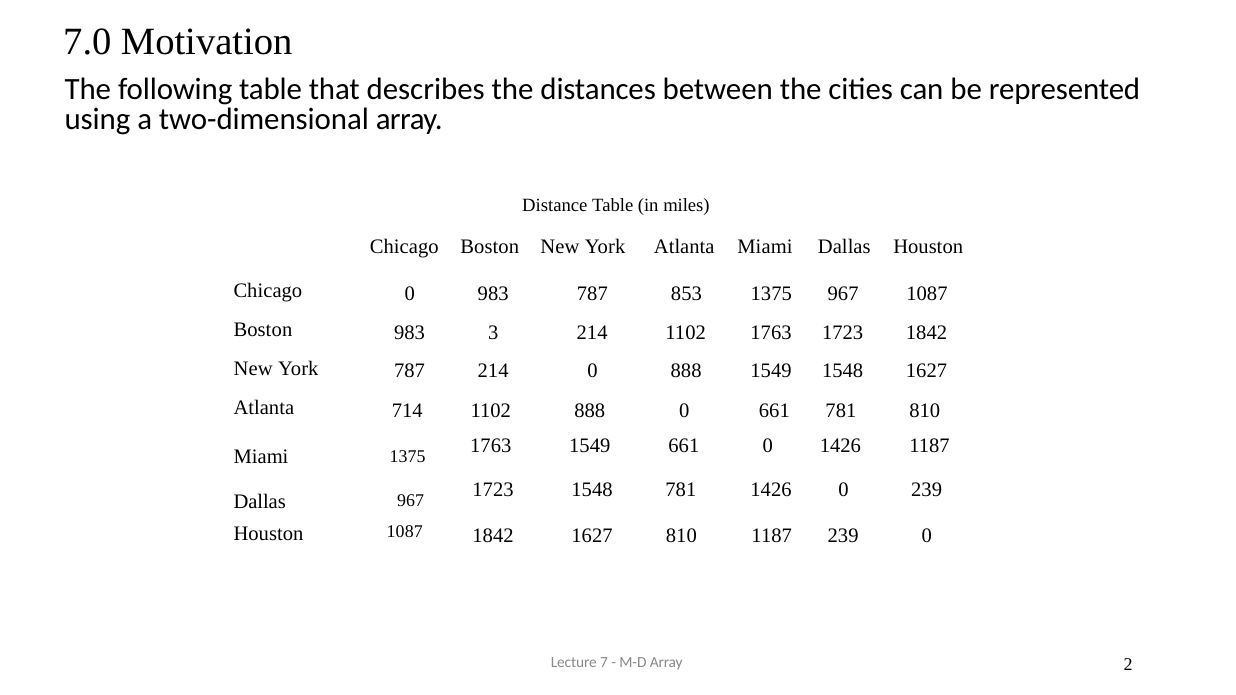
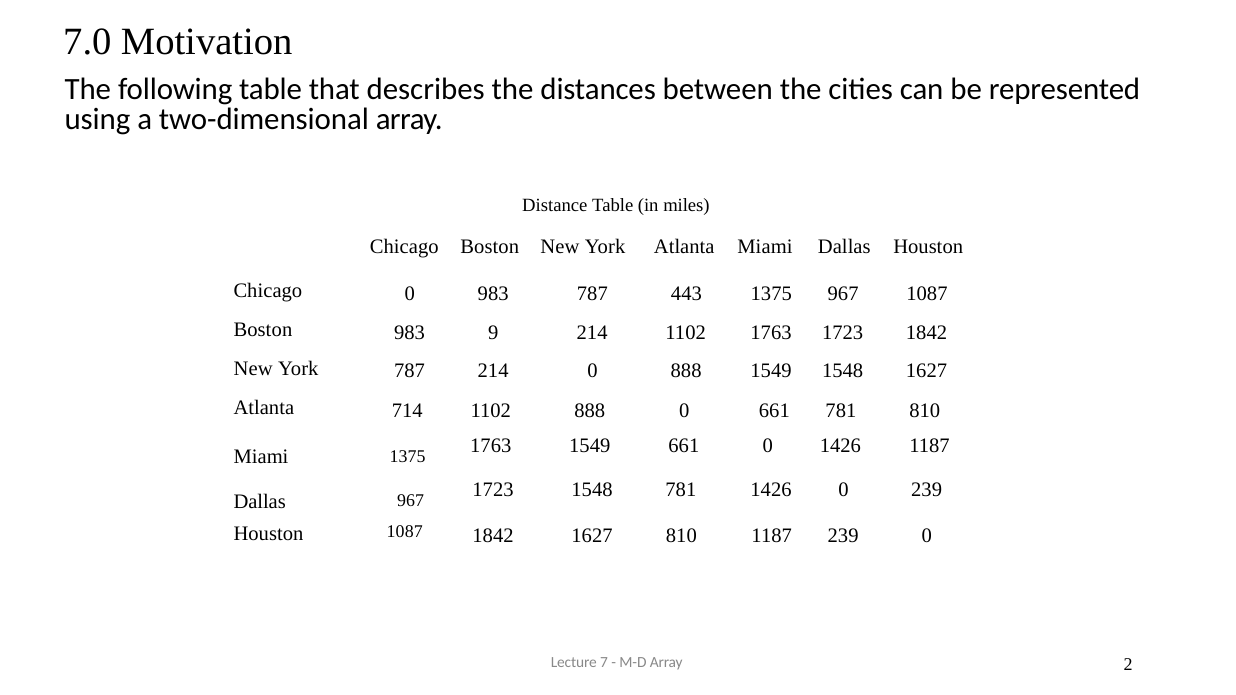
853: 853 -> 443 (686, 293)
3: 3 -> 9 (493, 333)
